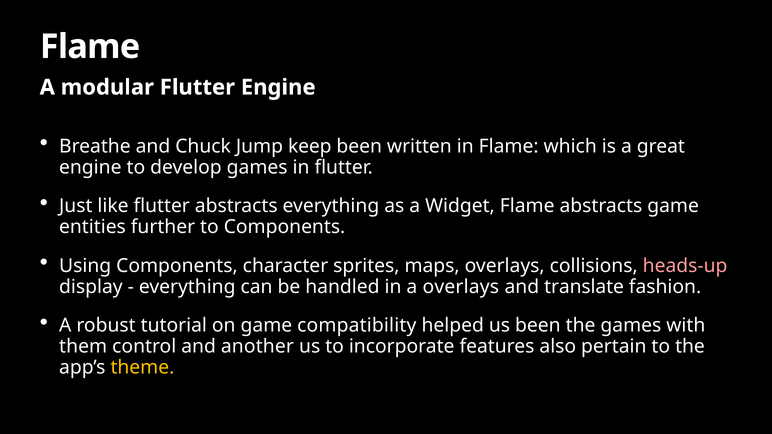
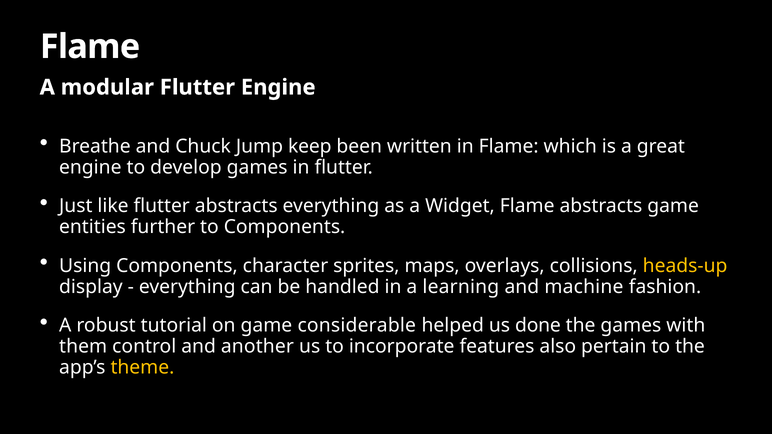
heads-up colour: pink -> yellow (685, 266)
a overlays: overlays -> learning (461, 287)
translate: translate -> machine (584, 287)
compatibility: compatibility -> considerable (357, 326)
us been: been -> done (538, 326)
